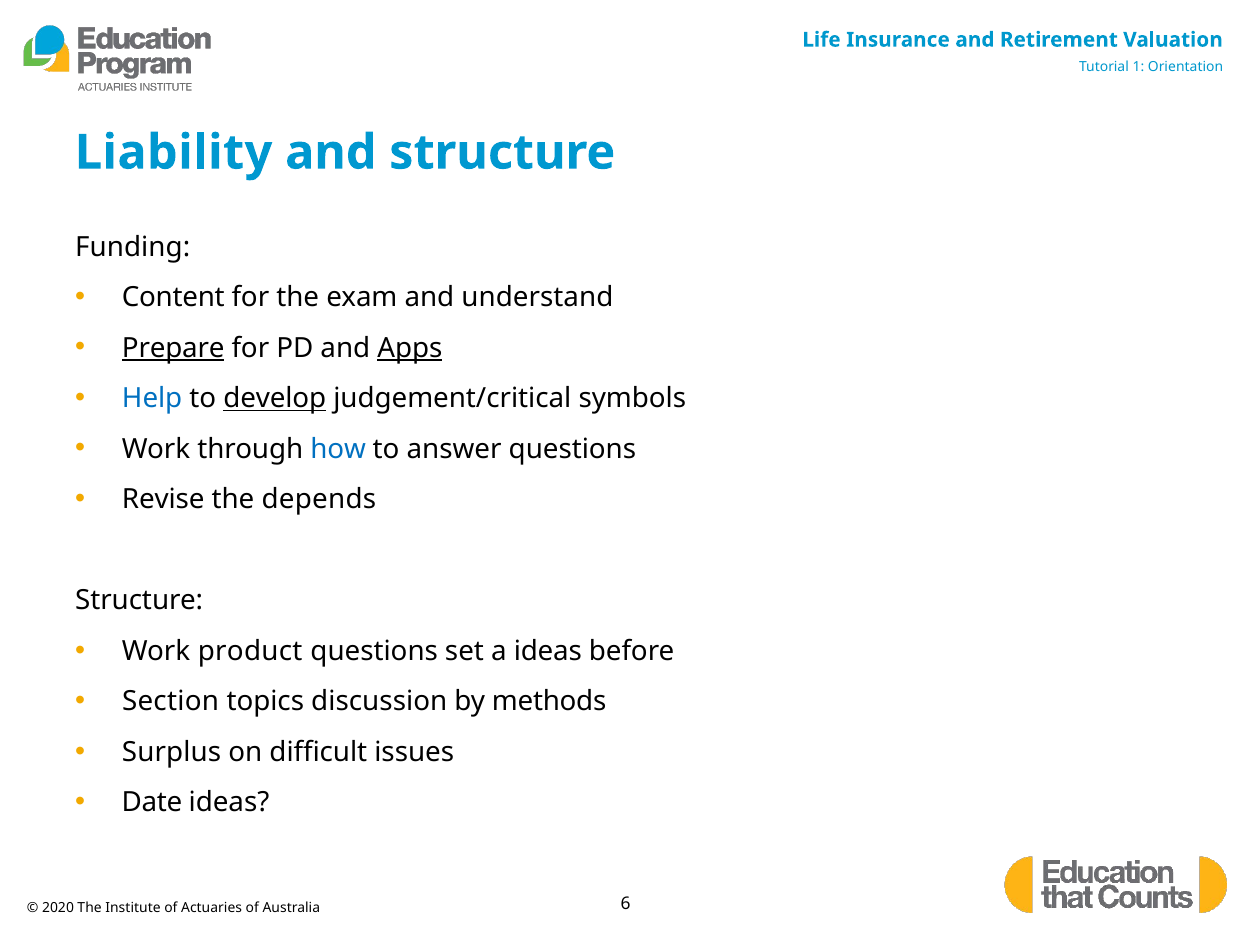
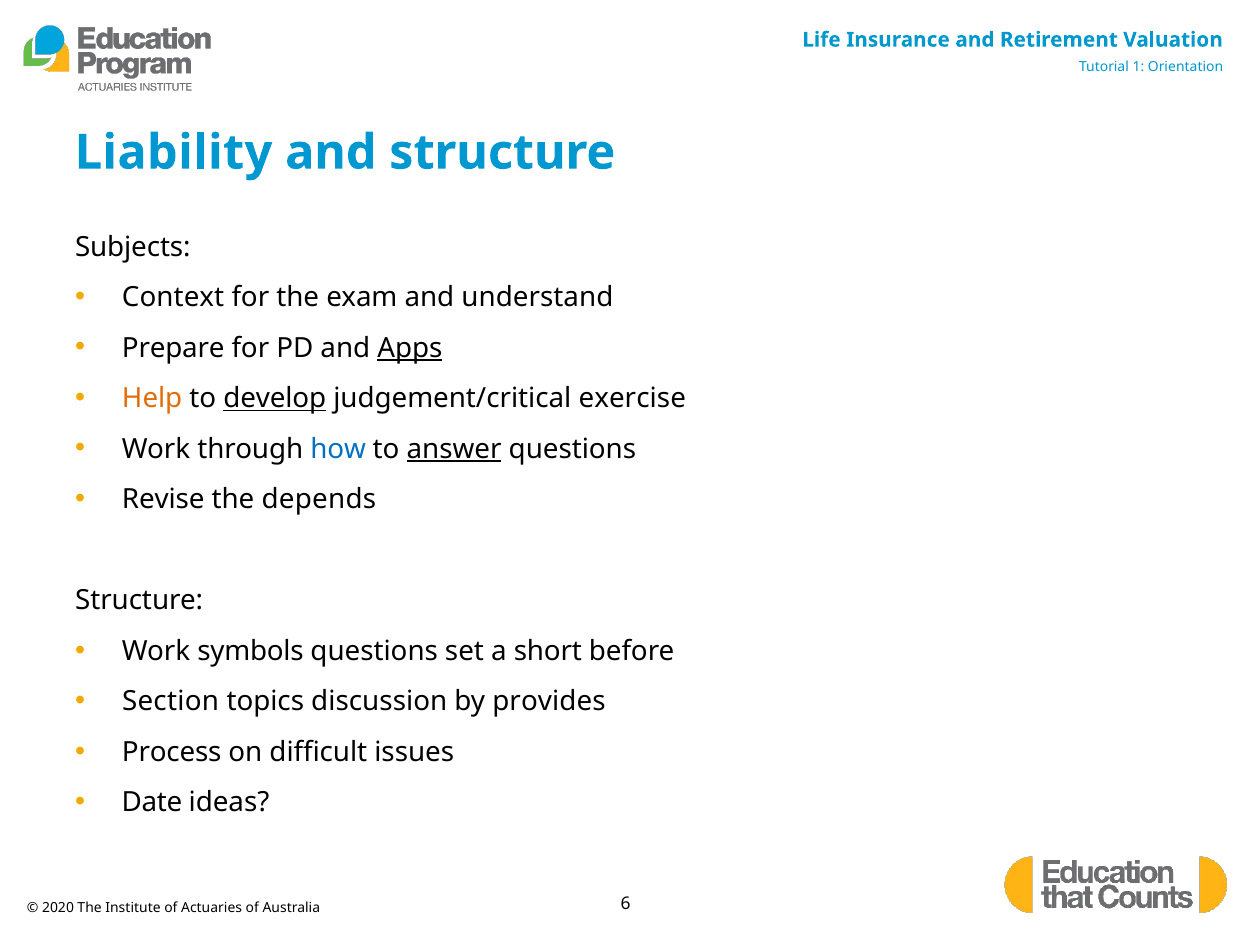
Funding: Funding -> Subjects (133, 247)
Content: Content -> Context (173, 298)
Prepare underline: present -> none (173, 348)
Help colour: blue -> orange (152, 399)
symbols: symbols -> exercise (632, 399)
answer underline: none -> present (454, 449)
product: product -> symbols (250, 651)
a ideas: ideas -> short (548, 651)
methods: methods -> provides (549, 702)
Surplus: Surplus -> Process (172, 752)
